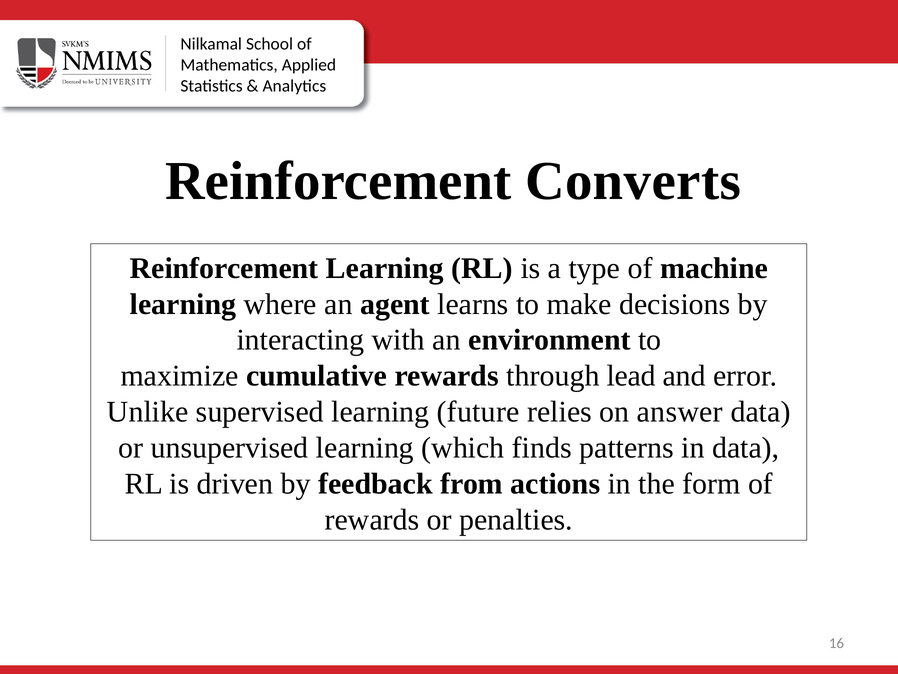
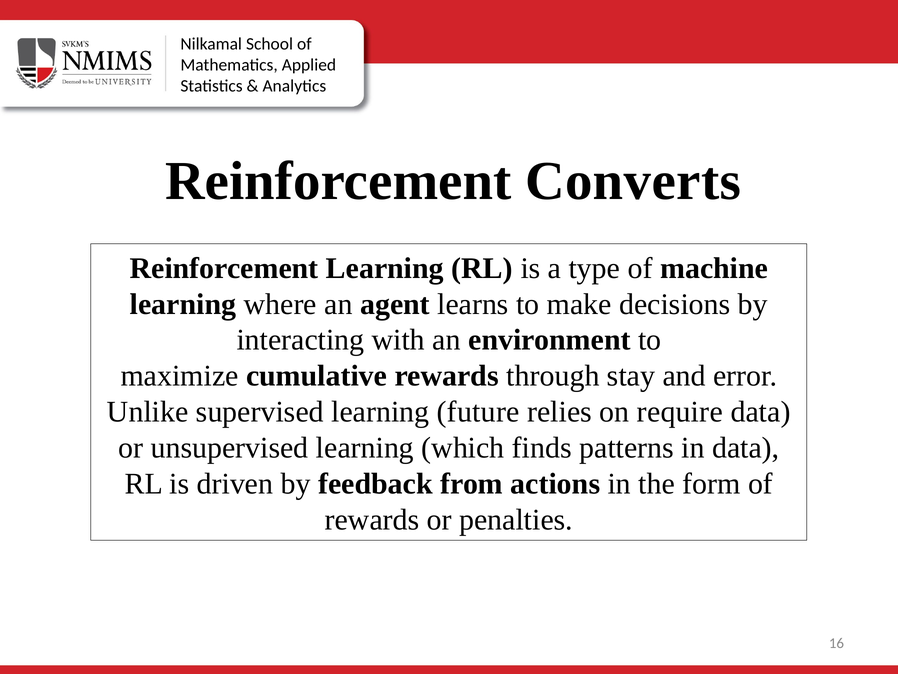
lead: lead -> stay (631, 376)
answer: answer -> require (680, 412)
